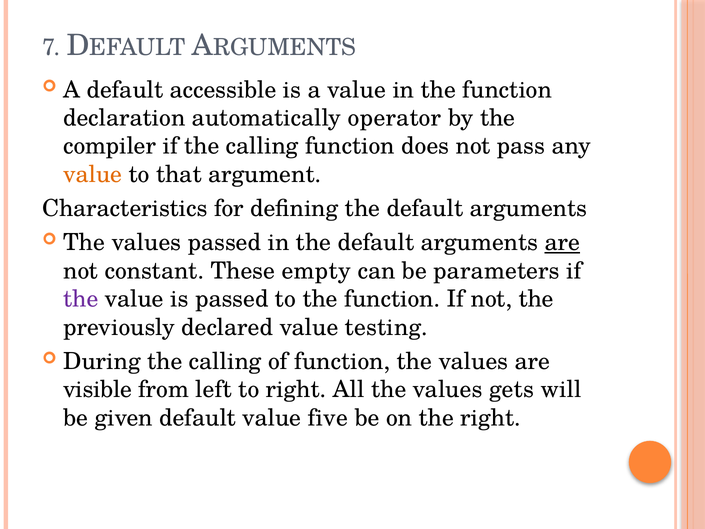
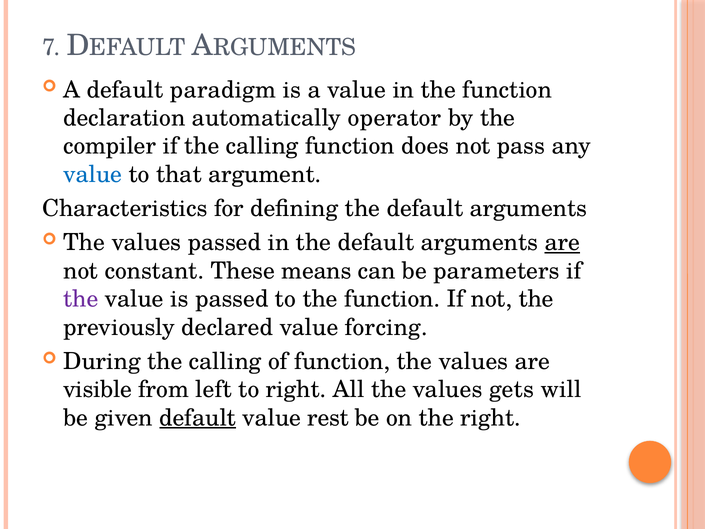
accessible: accessible -> paradigm (223, 90)
value colour: orange -> blue (93, 174)
empty: empty -> means (316, 271)
testing: testing -> forcing (386, 327)
default underline: none -> present (198, 418)
five: five -> rest (328, 418)
